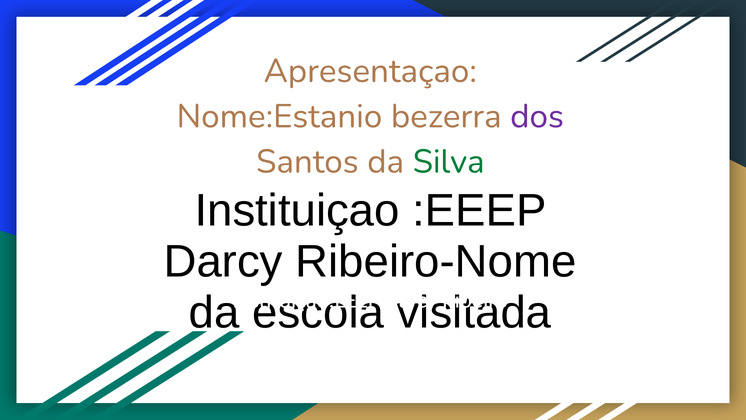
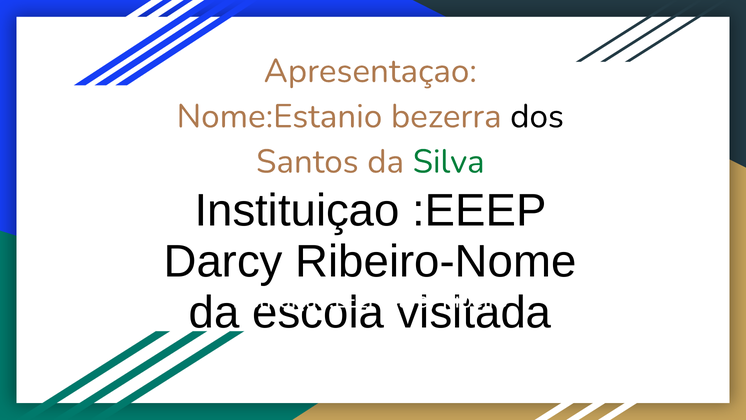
dos colour: purple -> black (537, 116)
